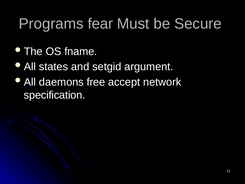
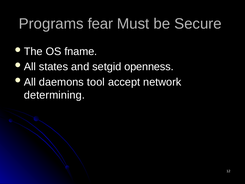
argument: argument -> openness (149, 67)
free: free -> tool (96, 82)
specification: specification -> determining (54, 95)
